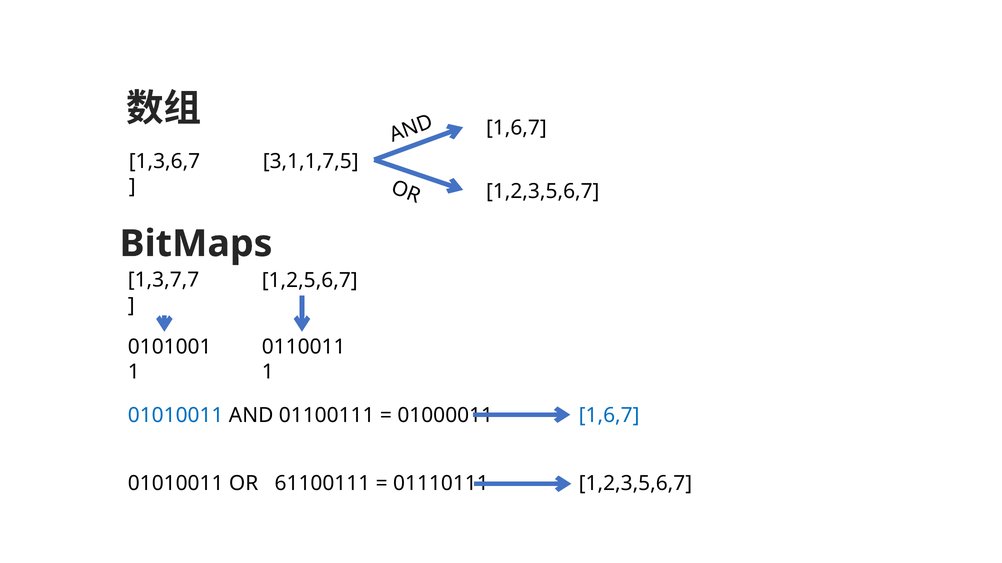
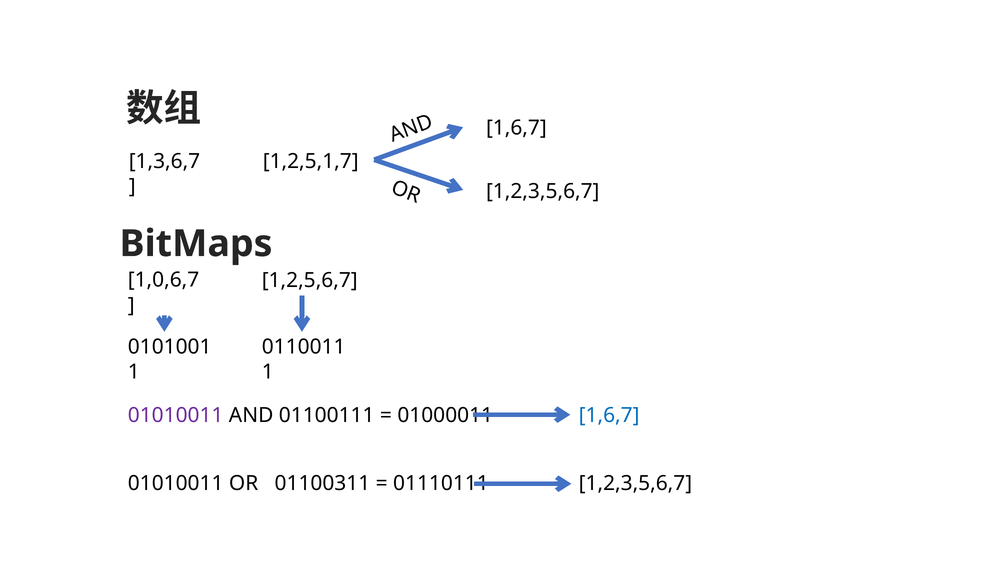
3,1,1,7,5: 3,1,1,7,5 -> 1,2,5,1,7 (311, 161)
1,3,7,7: 1,3,7,7 -> 1,0,6,7 (164, 280)
01010011 colour: blue -> purple (176, 416)
61100111: 61100111 -> 01100311 (322, 484)
